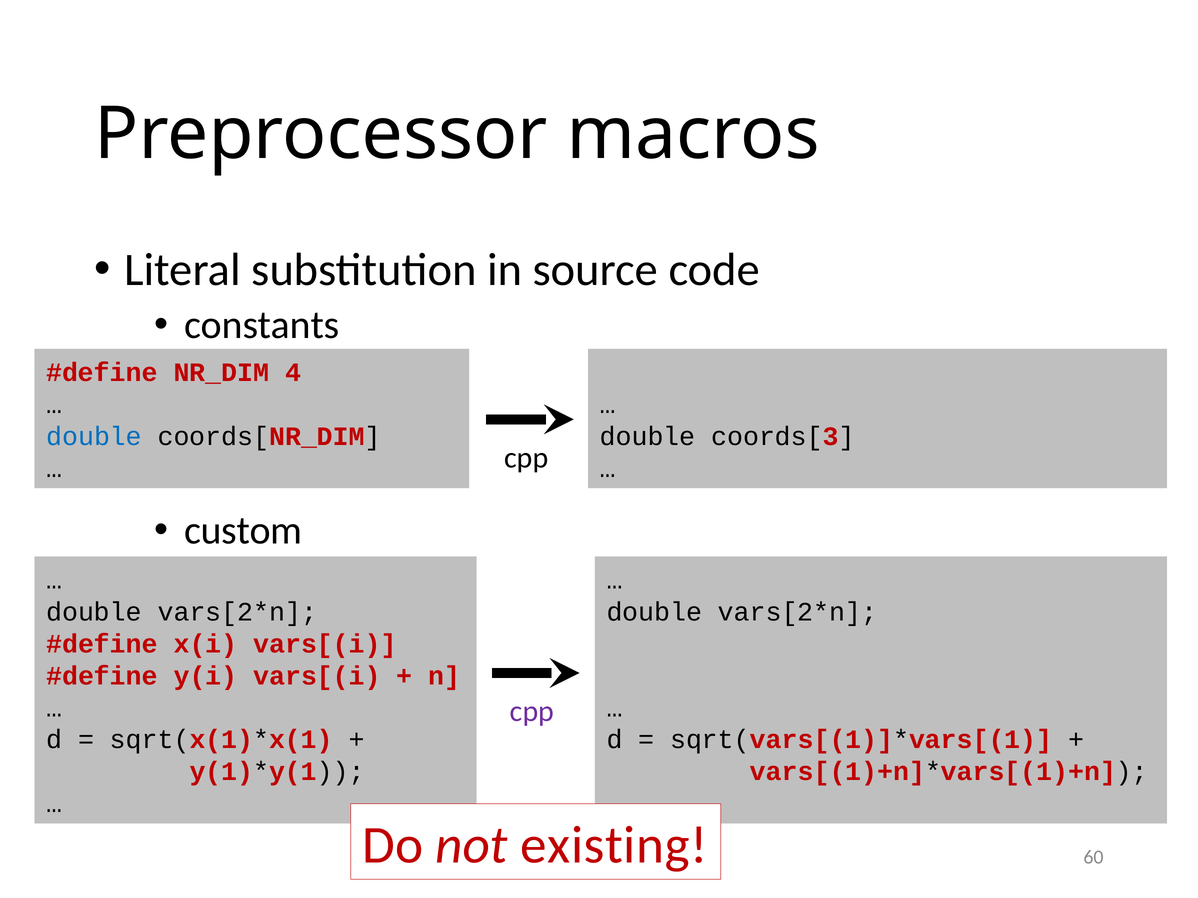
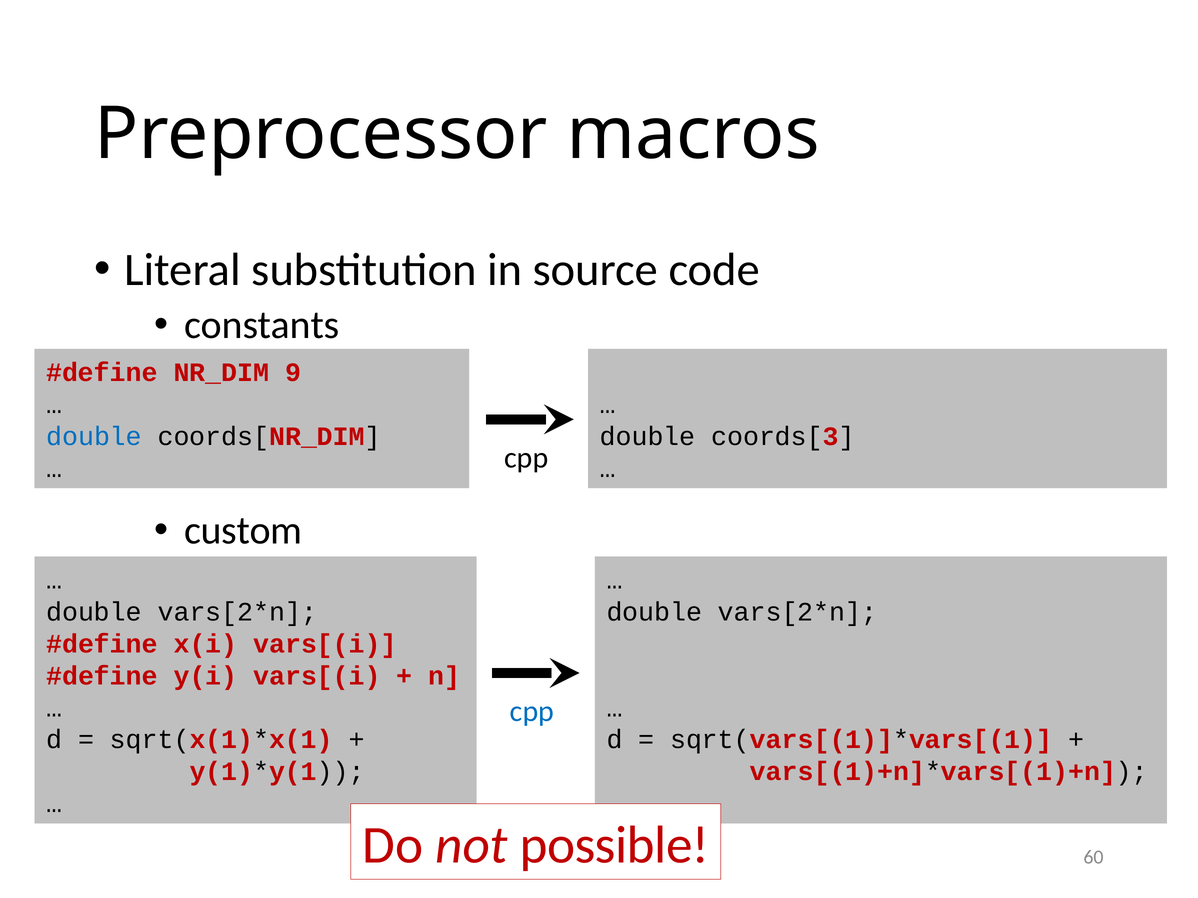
4: 4 -> 9 (293, 373)
cpp colour: purple -> blue (532, 712)
existing: existing -> possible (614, 846)
